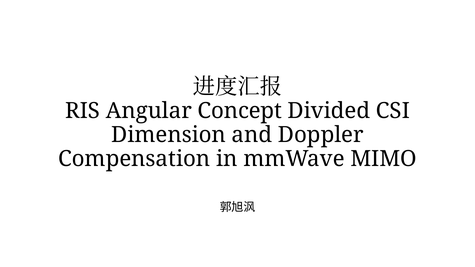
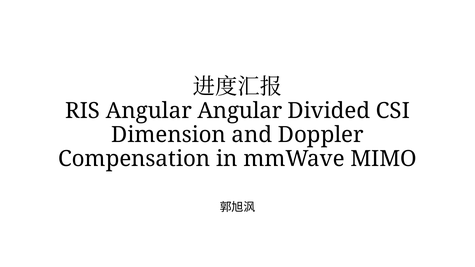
Angular Concept: Concept -> Angular (240, 111)
